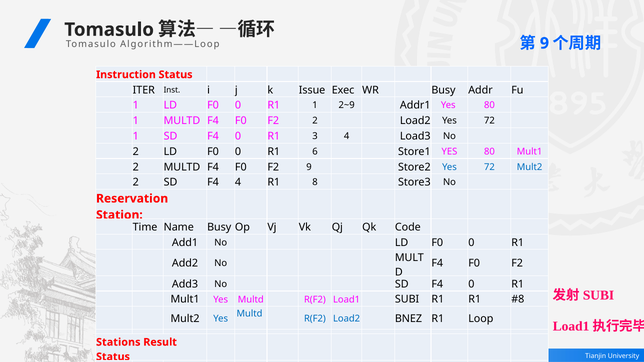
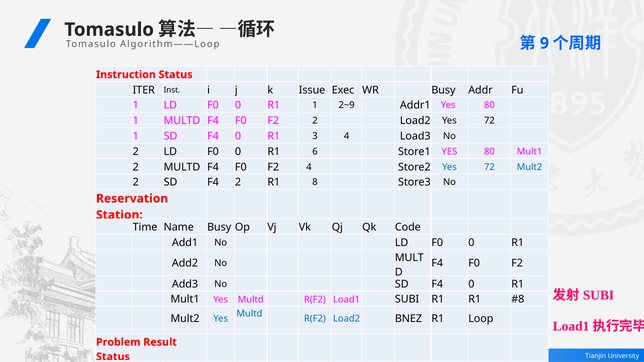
F2 9: 9 -> 4 (309, 167)
F4 4: 4 -> 2 (238, 182)
Stations: Stations -> Problem (118, 342)
